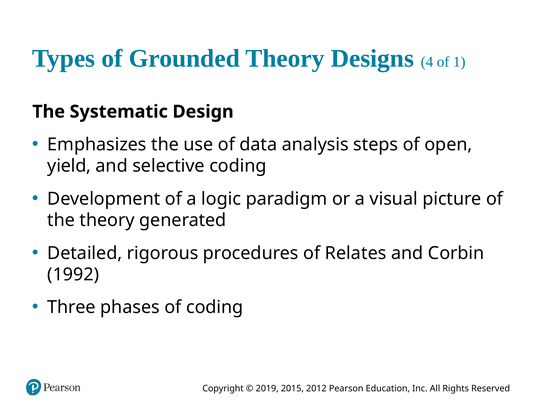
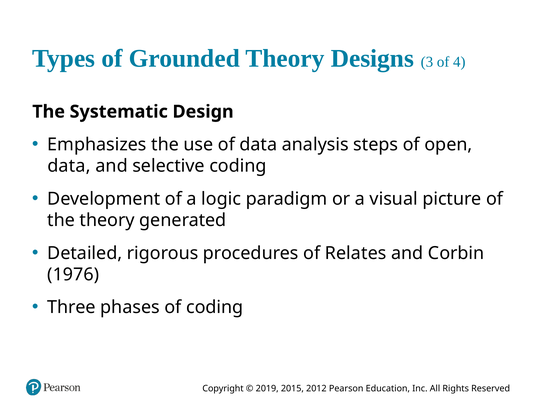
4: 4 -> 3 (427, 62)
1: 1 -> 4 (459, 62)
yield: yield -> data (69, 166)
1992: 1992 -> 1976 (73, 274)
